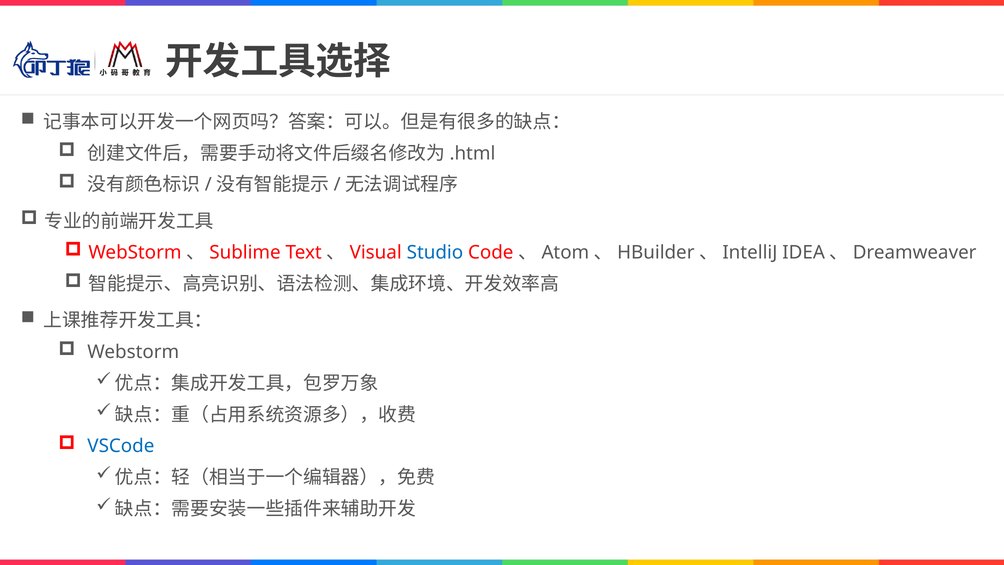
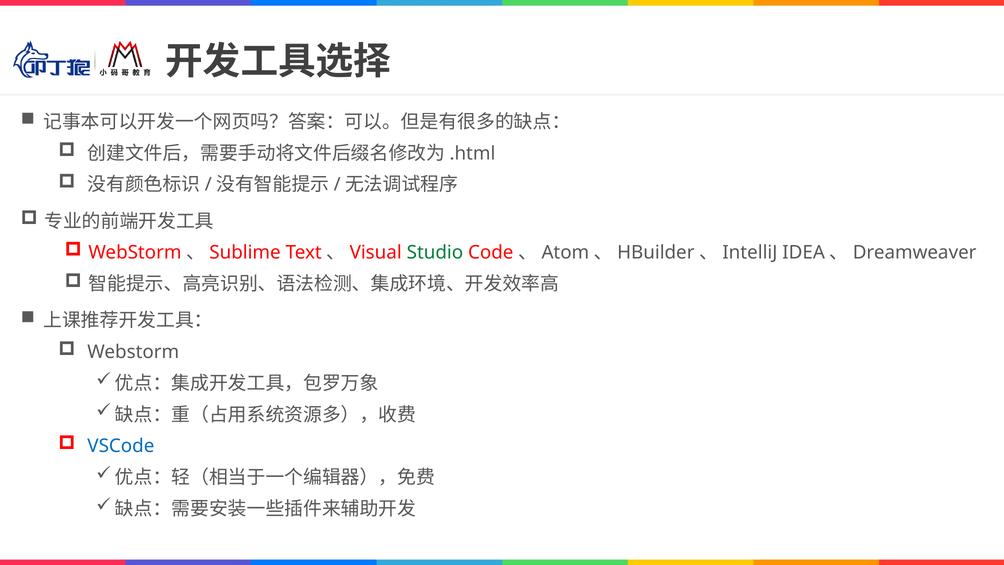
Studio colour: blue -> green (435, 253)
